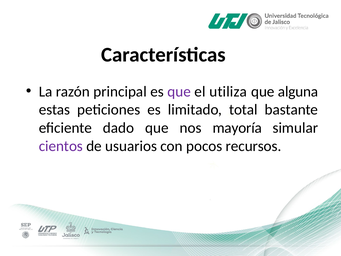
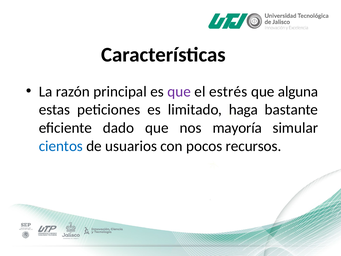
utiliza: utiliza -> estrés (228, 91)
total: total -> haga (243, 110)
cientos colour: purple -> blue (61, 146)
